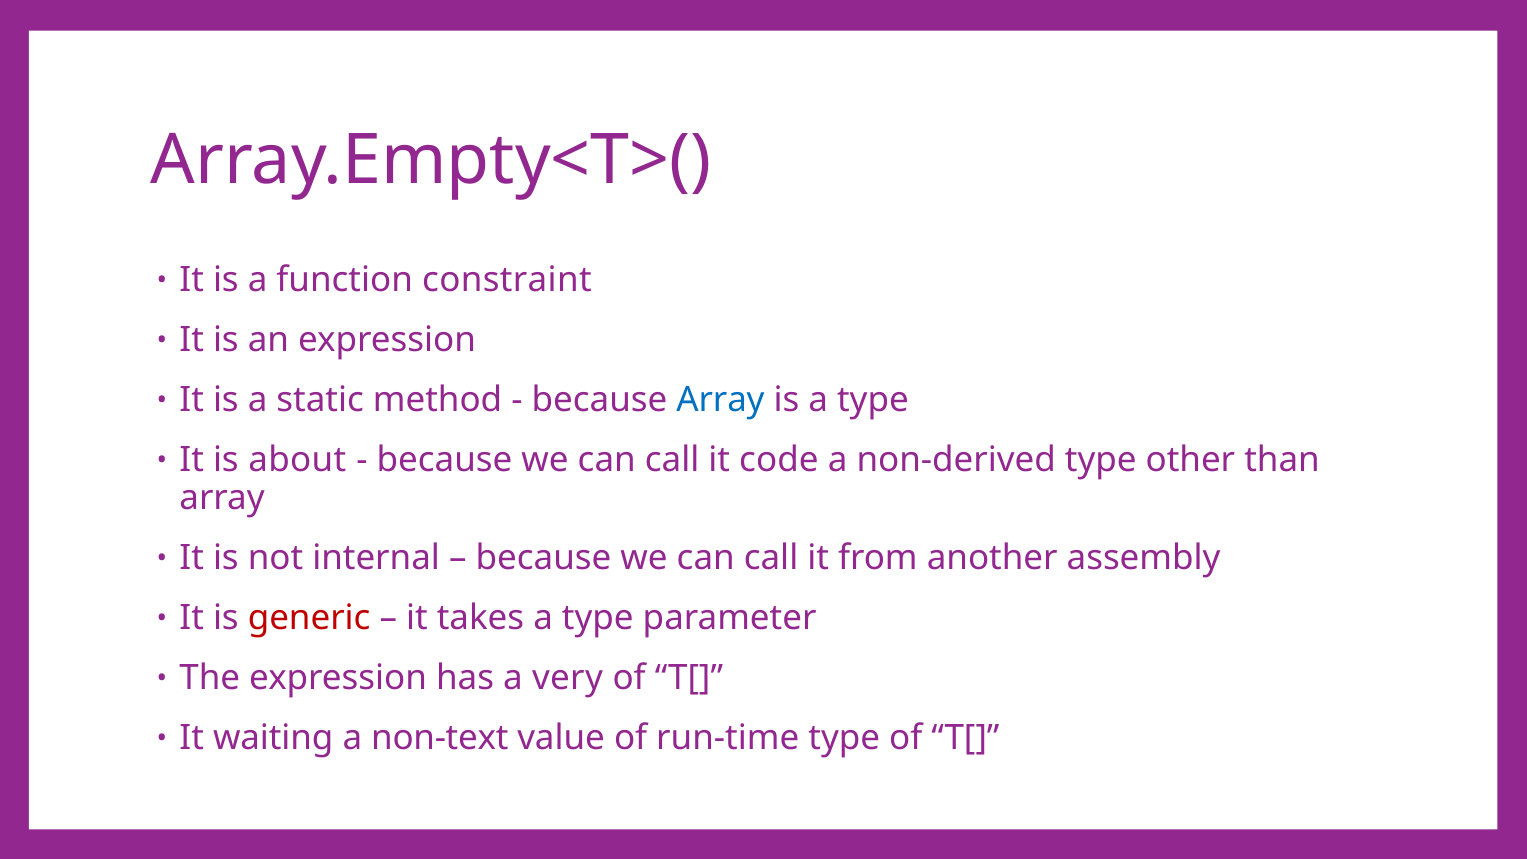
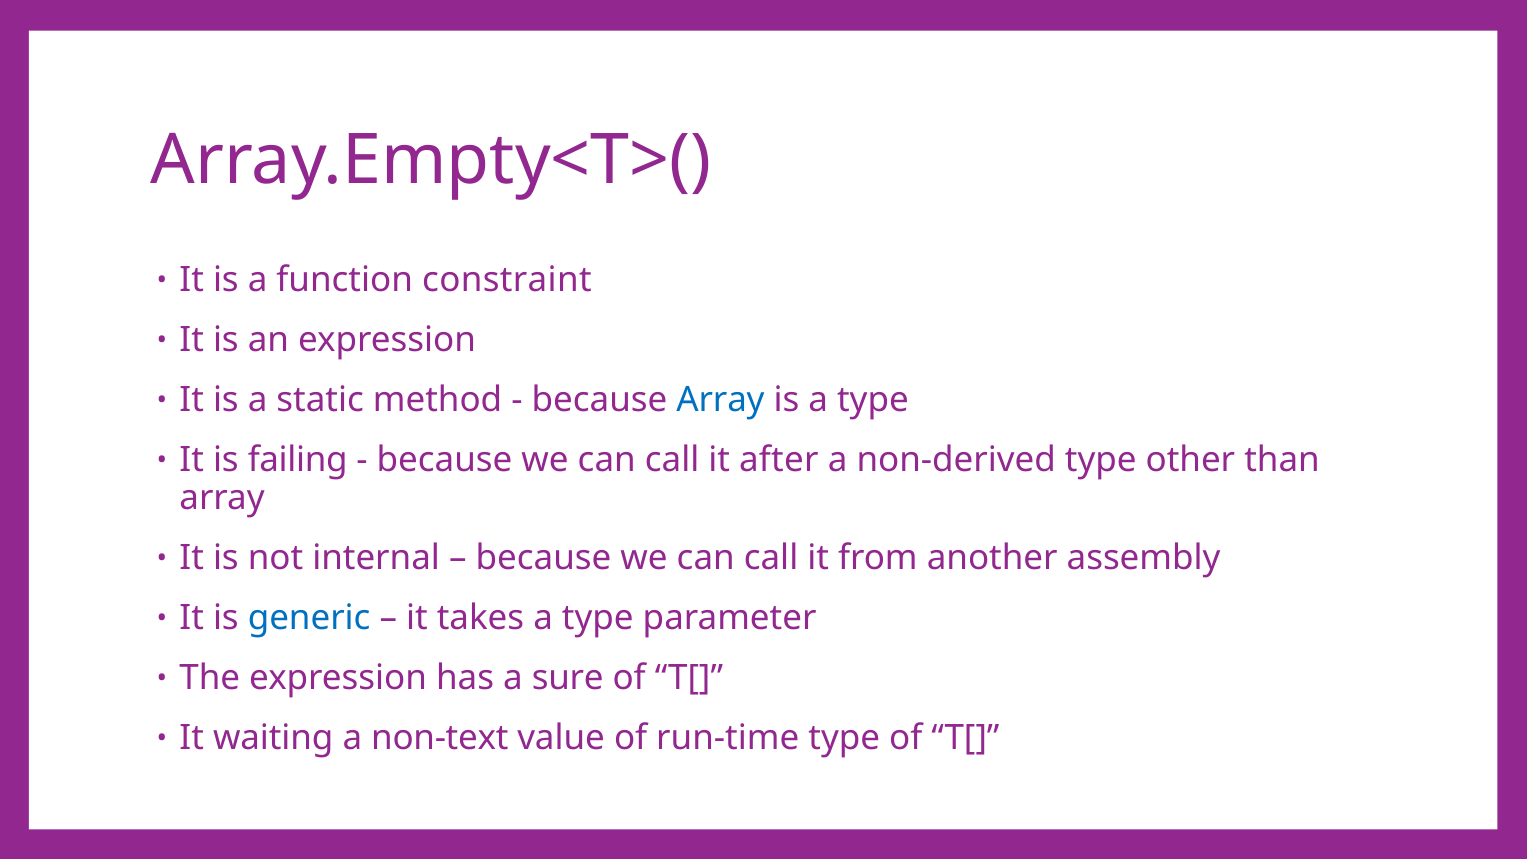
about: about -> failing (298, 460)
code: code -> after (779, 460)
generic colour: red -> blue (309, 618)
very: very -> sure (568, 678)
